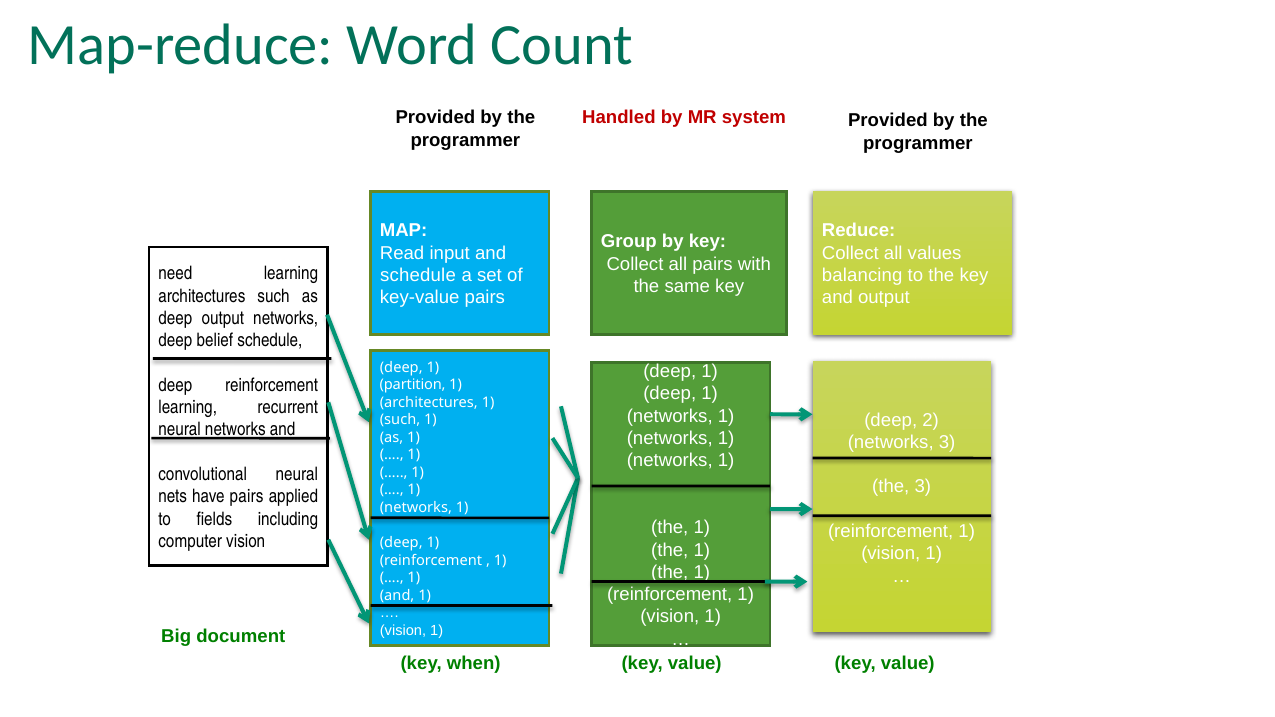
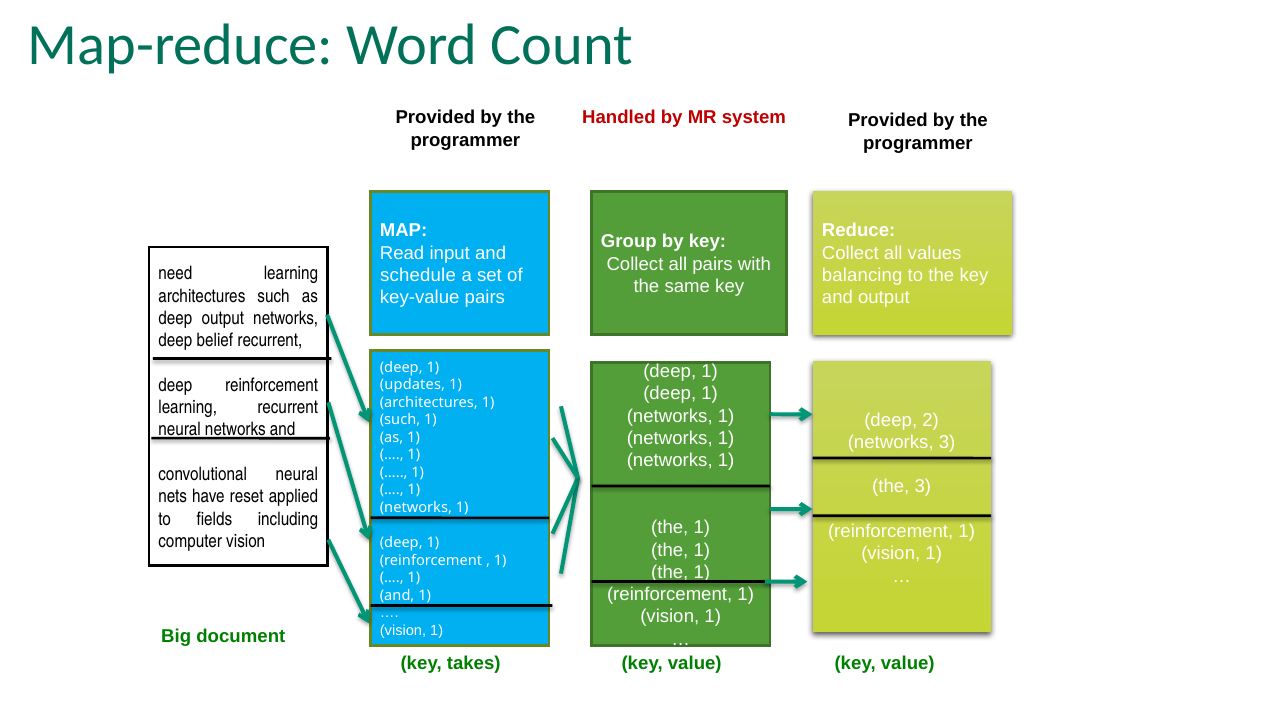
belief schedule: schedule -> recurrent (270, 341)
partition: partition -> updates (413, 385)
have pairs: pairs -> reset (247, 497)
when: when -> takes (474, 664)
